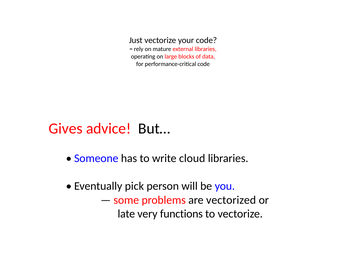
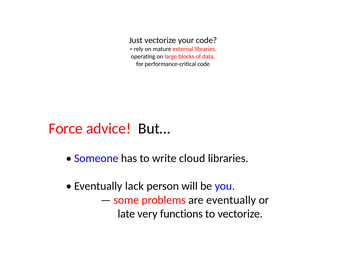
Gives: Gives -> Force (66, 128)
pick: pick -> lack (134, 186)
are vectorized: vectorized -> eventually (231, 200)
